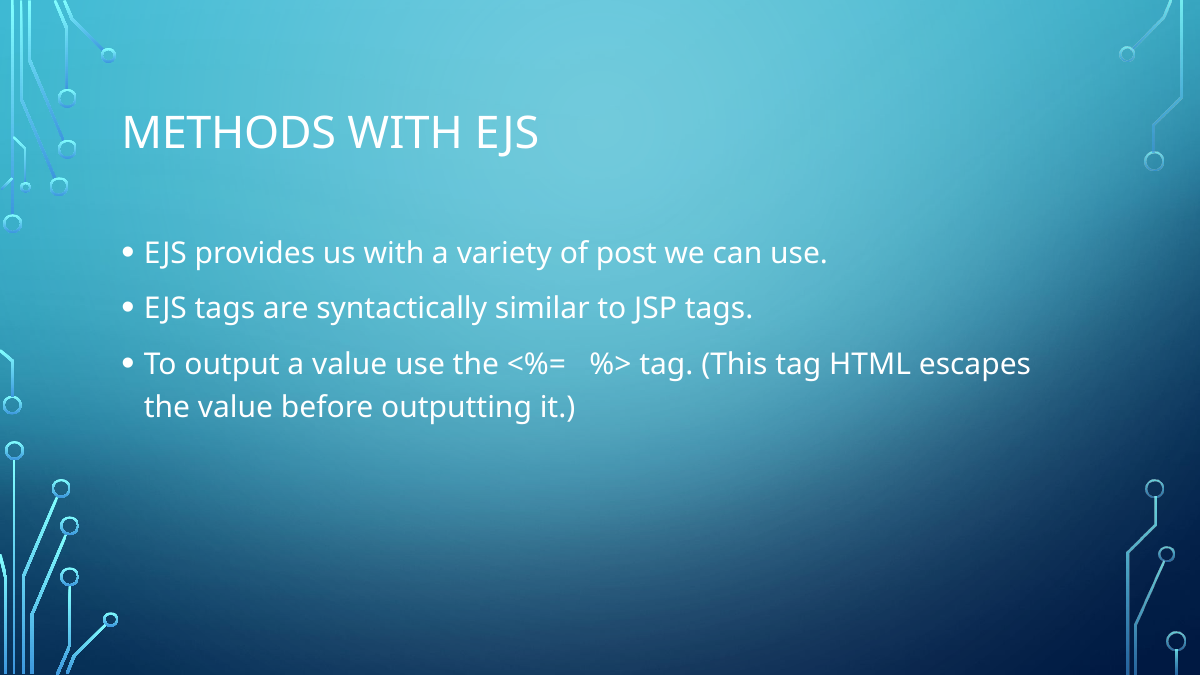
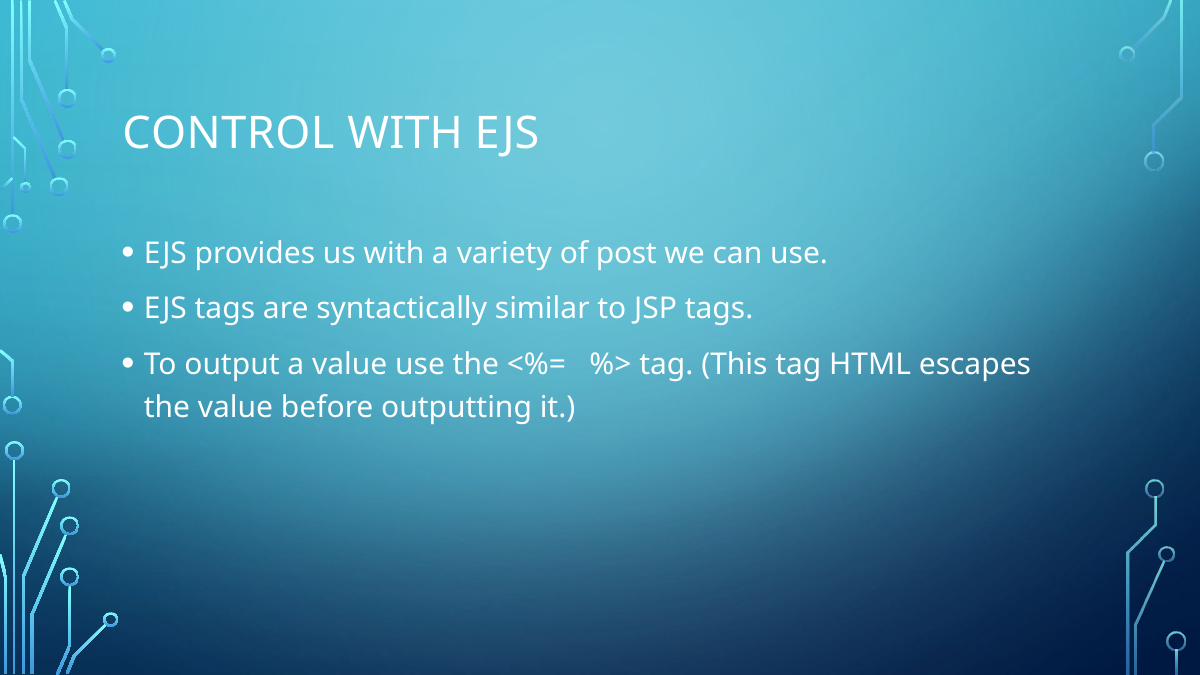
METHODS: METHODS -> CONTROL (228, 133)
